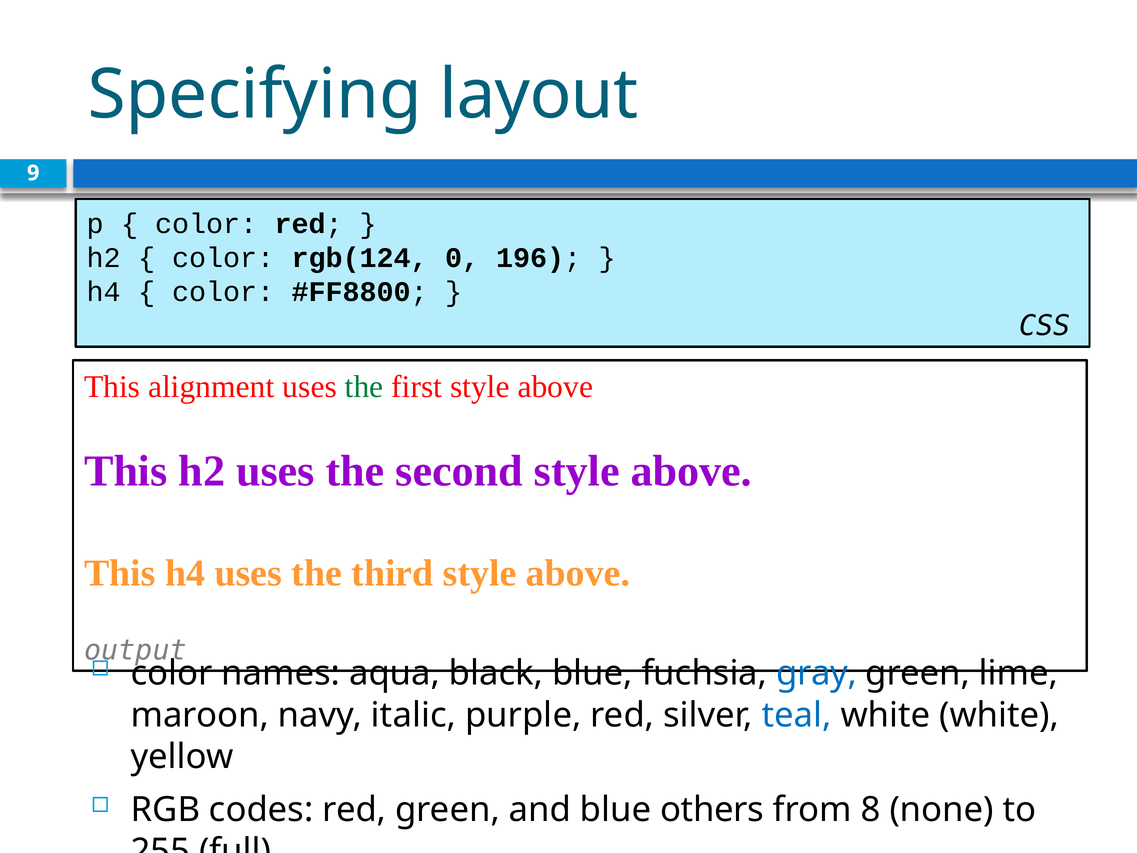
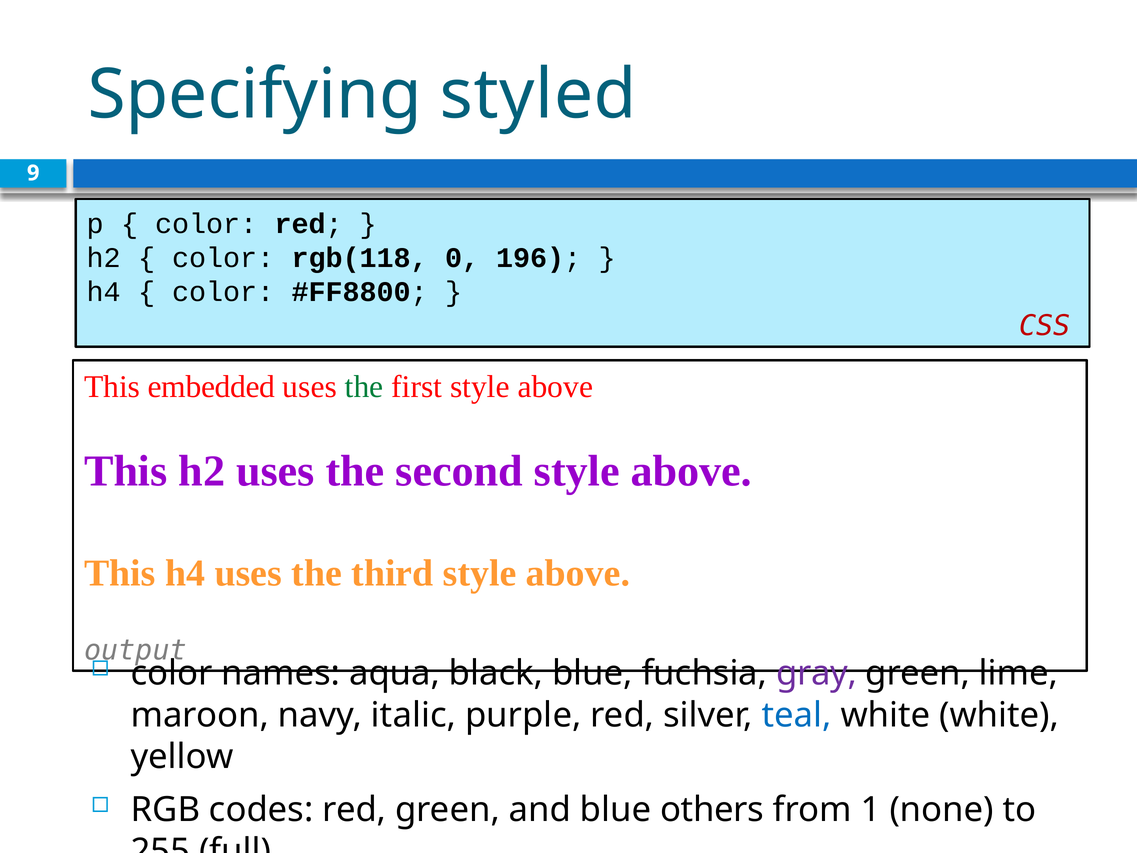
layout: layout -> styled (538, 95)
rgb(124: rgb(124 -> rgb(118 (360, 258)
CSS colour: black -> red (1045, 326)
alignment: alignment -> embedded (211, 387)
gray colour: blue -> purple (816, 673)
8: 8 -> 1 (871, 809)
